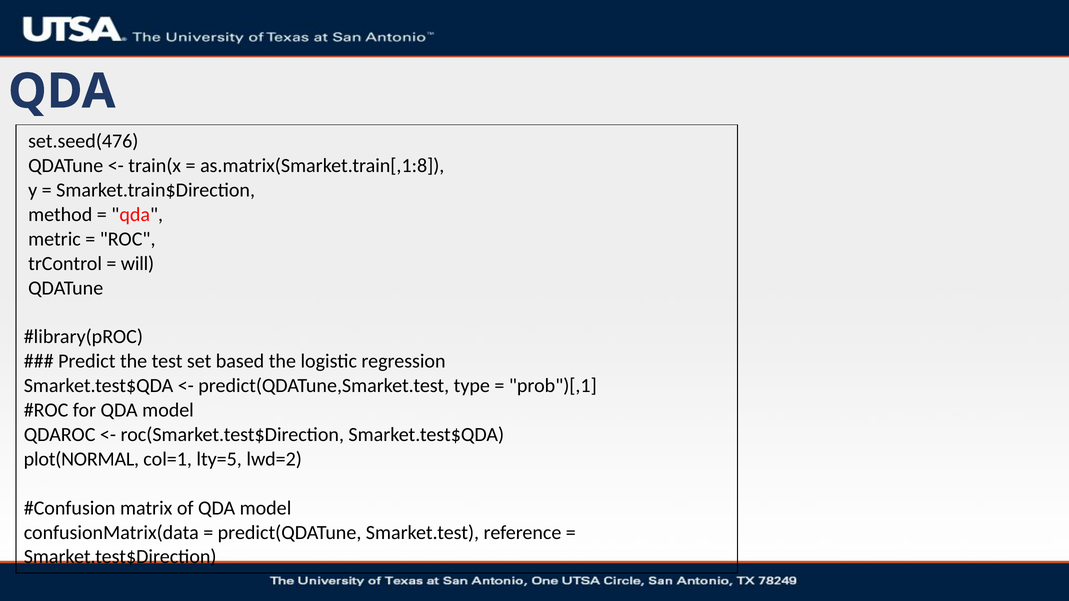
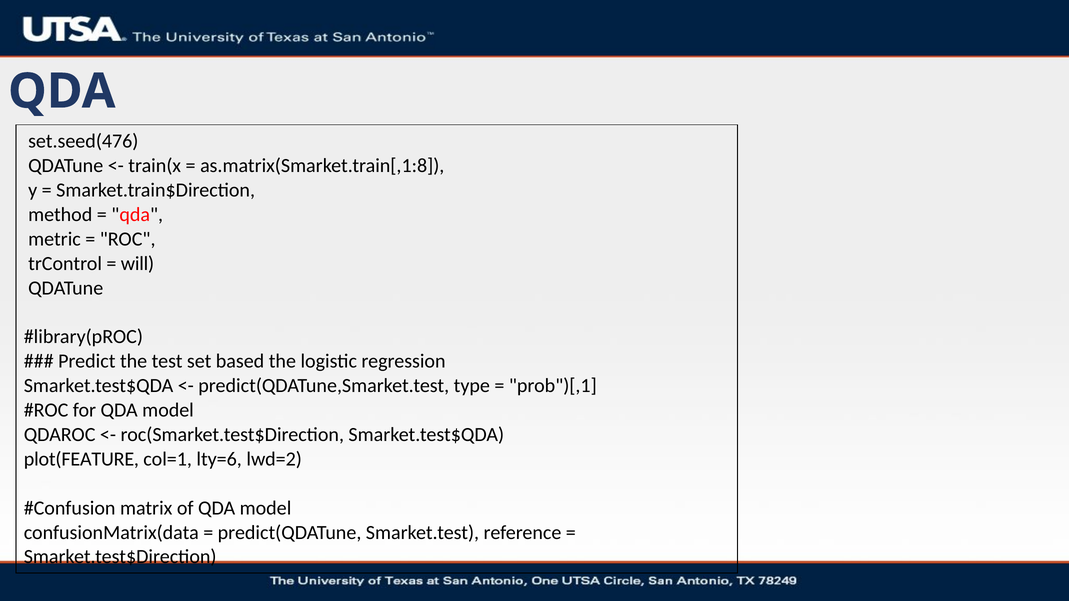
plot(NORMAL: plot(NORMAL -> plot(FEATURE (81, 459)
lty=5: lty=5 -> lty=6 (219, 459)
